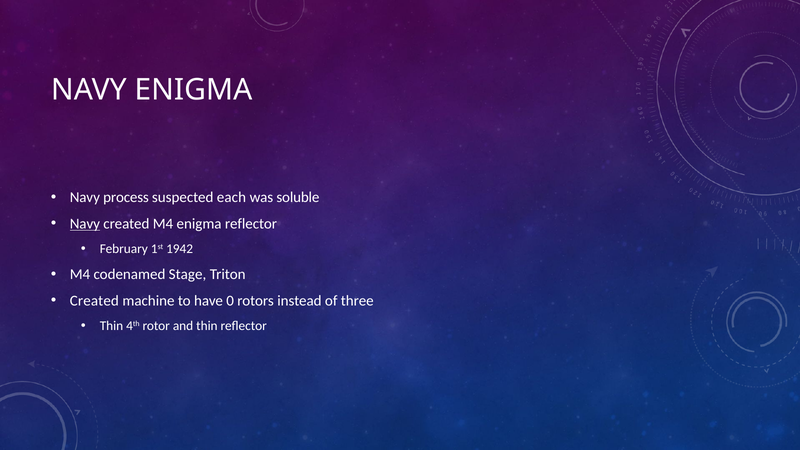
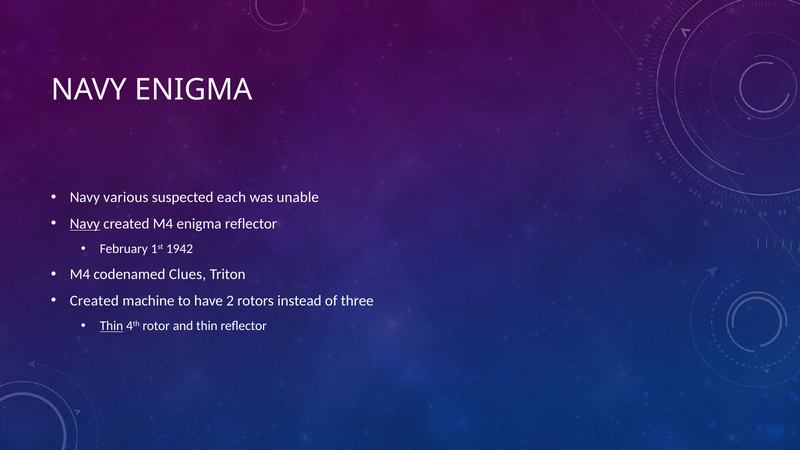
process: process -> various (126, 197)
soluble: soluble -> unable (298, 197)
Stage: Stage -> Clues (187, 274)
0: 0 -> 2 (230, 301)
Thin underline: none -> present (111, 326)
